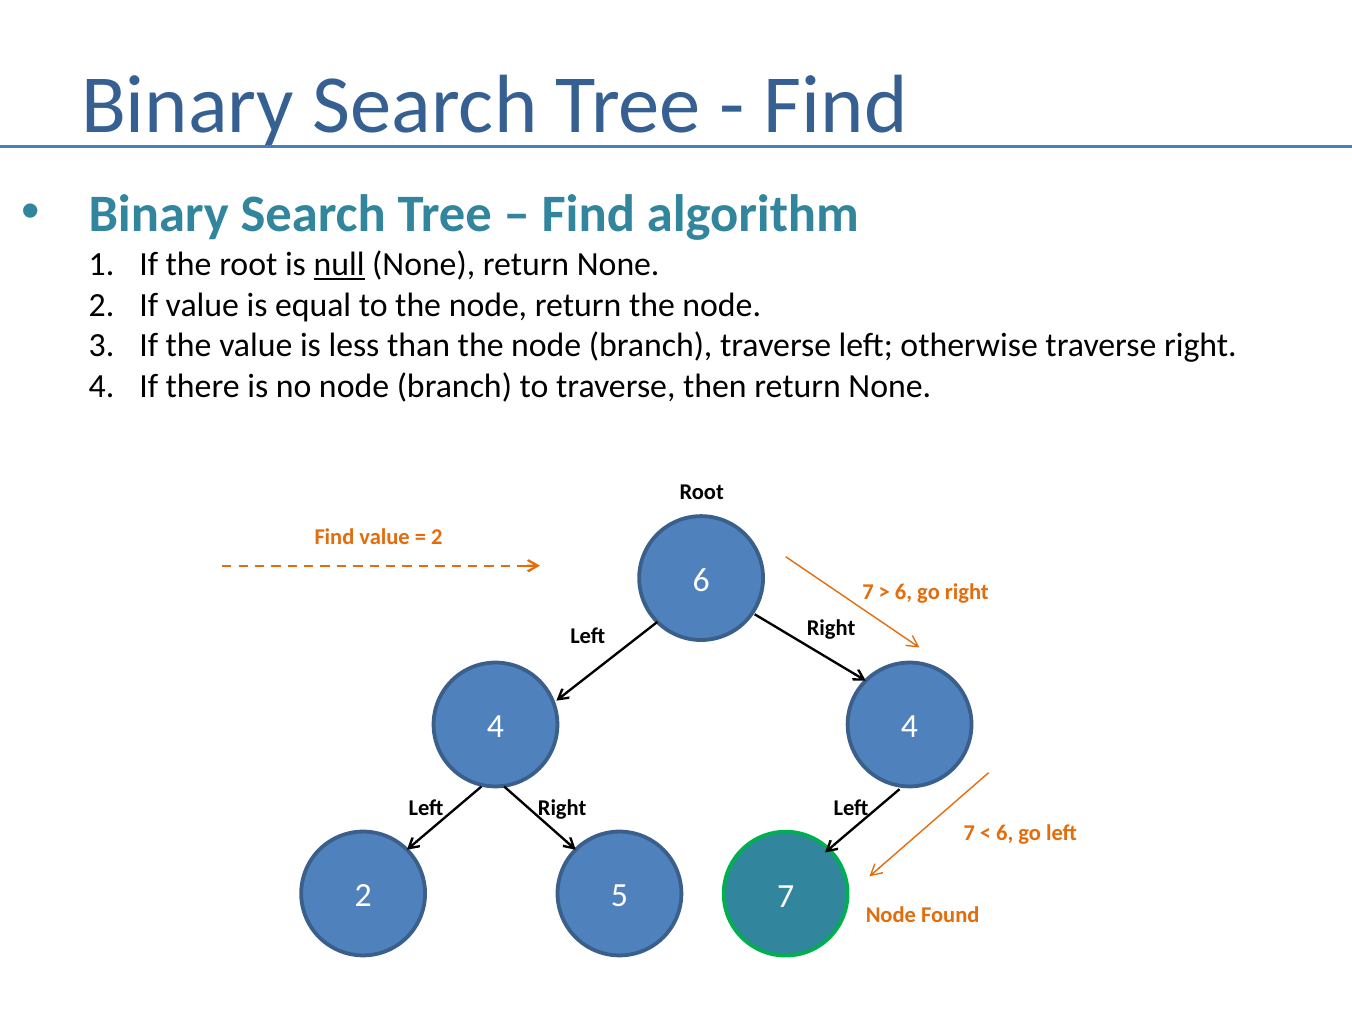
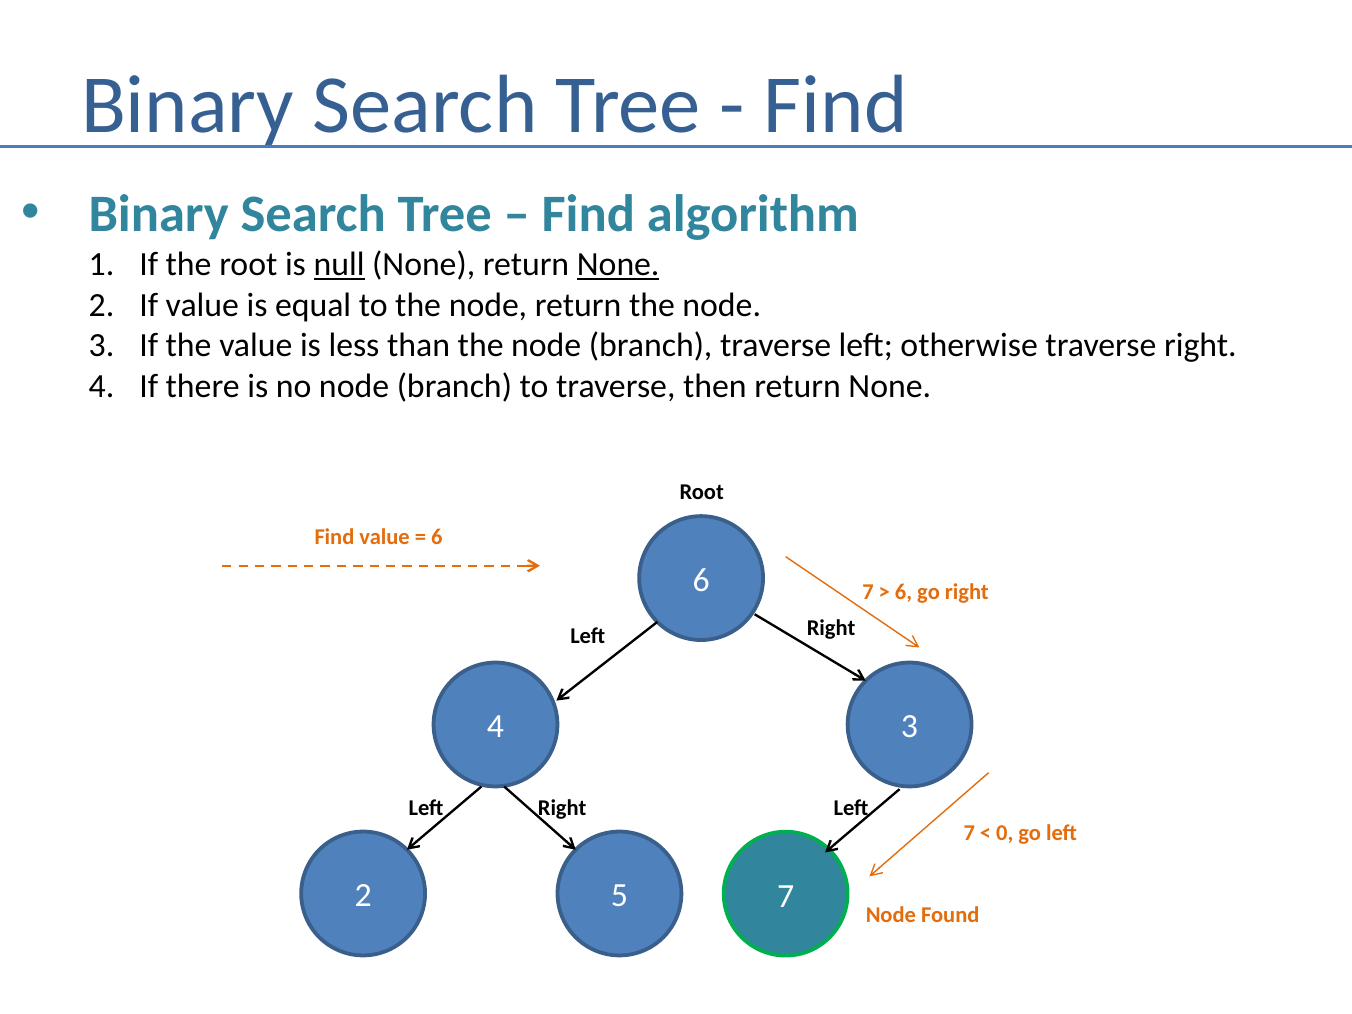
None underline: none -> present (618, 265)
2: 2 -> 6 (437, 537)
4 4: 4 -> 3 (909, 727)
6: 6 -> 0 (1005, 833)
